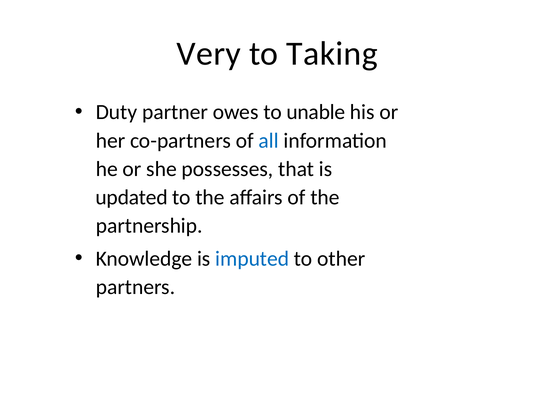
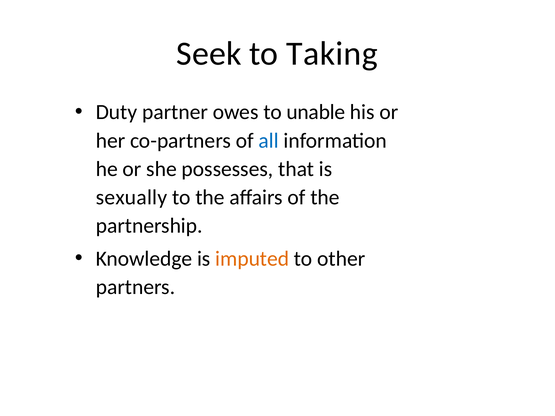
Very: Very -> Seek (209, 54)
updated: updated -> sexually (131, 198)
imputed colour: blue -> orange (252, 259)
